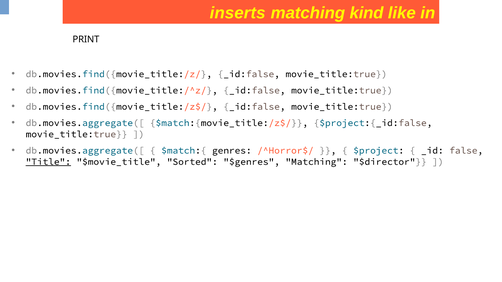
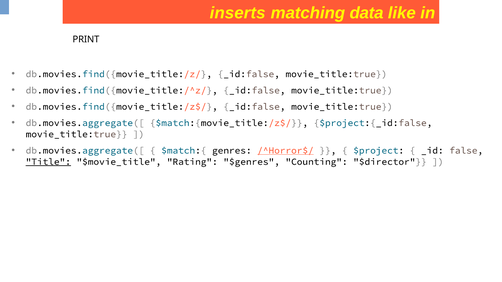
kind: kind -> data (367, 13)
/^Horror$/ underline: none -> present (285, 151)
Sorted: Sorted -> Rating (192, 162)
$genres Matching: Matching -> Counting (317, 162)
